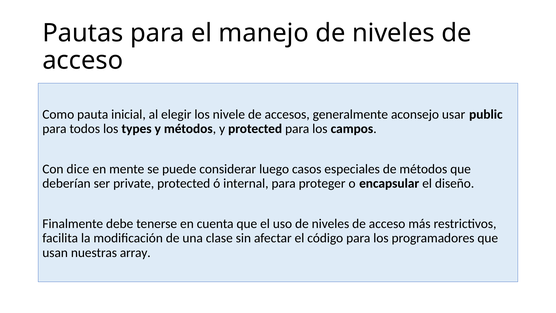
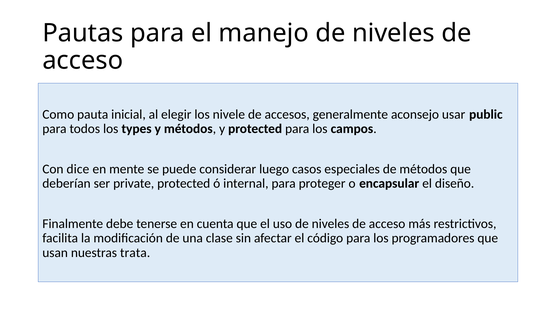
array: array -> trata (135, 252)
